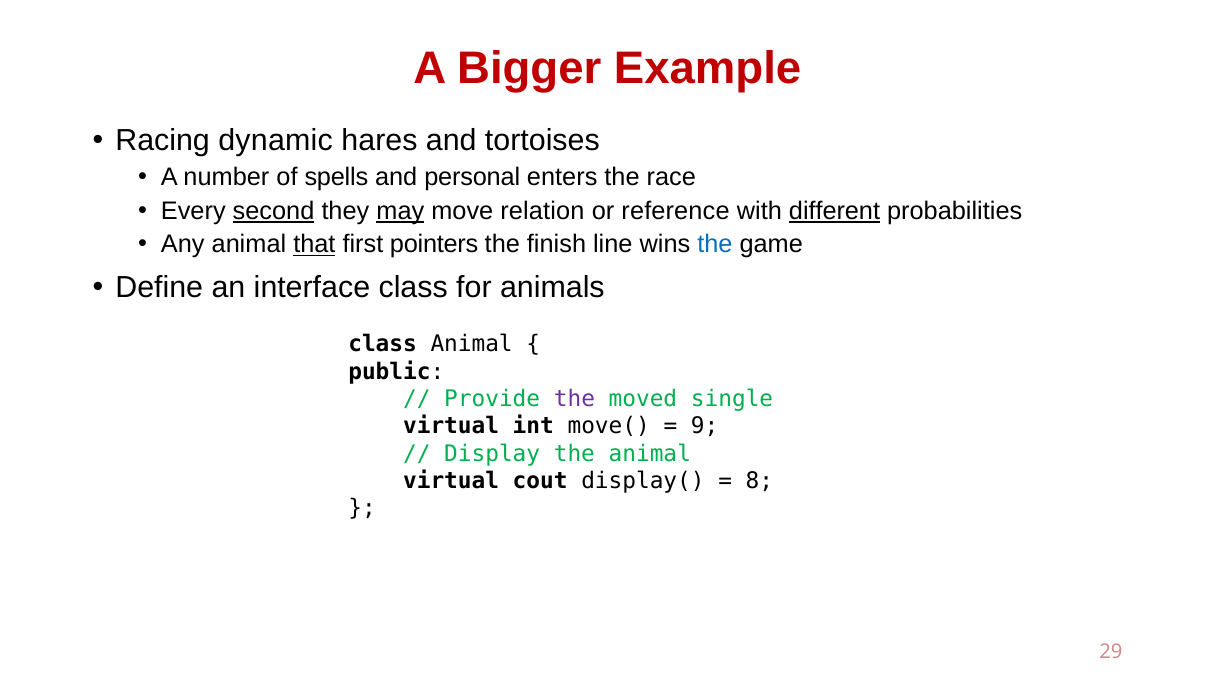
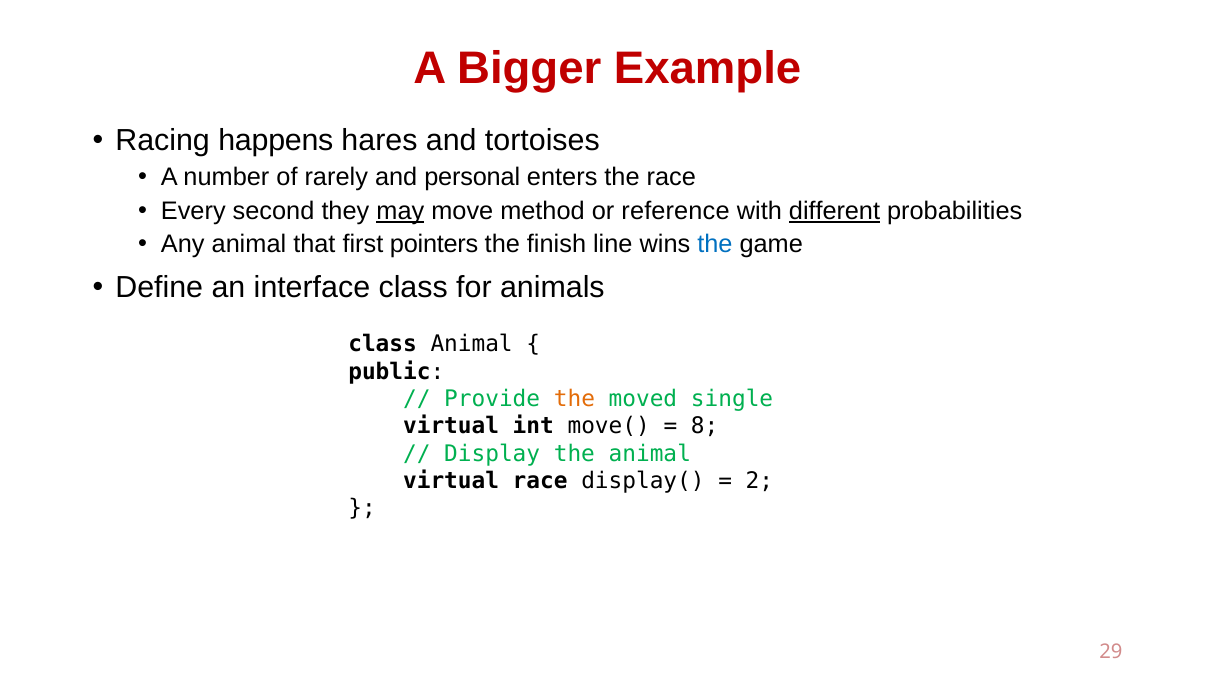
dynamic: dynamic -> happens (276, 141)
spells: spells -> rarely (336, 177)
second underline: present -> none (274, 211)
relation: relation -> method (542, 211)
that underline: present -> none (314, 244)
the colour: purple -> orange (574, 399)
9: 9 -> 8 (705, 426)
virtual cout: cout -> race (540, 481)
8: 8 -> 2 (759, 481)
